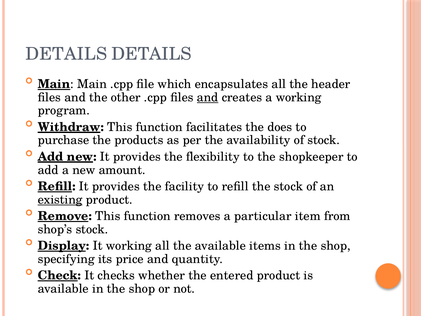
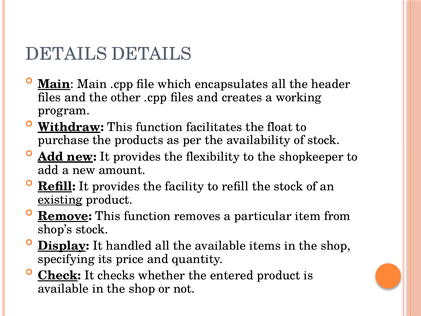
and underline: present -> none (208, 97)
does: does -> float (280, 127)
It working: working -> handled (129, 246)
